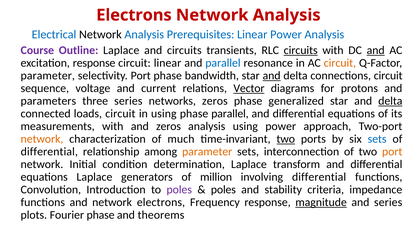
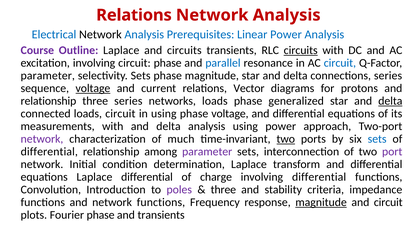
Electrons: Electrons -> Relations (134, 15)
and underline: present -> none (376, 50)
excitation response: response -> involving (94, 63)
circuit linear: linear -> phase (168, 63)
circuit colour: orange -> blue (340, 63)
selectivity Port: Port -> Sets (141, 76)
phase bandwidth: bandwidth -> magnitude (212, 76)
and underline: present -> none (272, 76)
connections circuit: circuit -> series (388, 76)
voltage underline: none -> present (93, 89)
Vector underline: present -> none (249, 89)
parameters: parameters -> relationship (48, 101)
networks zeros: zeros -> loads (215, 101)
phase parallel: parallel -> voltage (230, 114)
zeros: zeros -> delta (168, 127)
network colour: orange -> purple (42, 139)
parameter colour: orange -> purple (207, 152)
port colour: orange -> purple (392, 152)
Laplace generators: generators -> differential (147, 177)
million: million -> charge (216, 177)
poles: poles -> three (223, 190)
network electrons: electrons -> functions (161, 203)
and series: series -> circuit (388, 203)
and theorems: theorems -> transients (161, 215)
